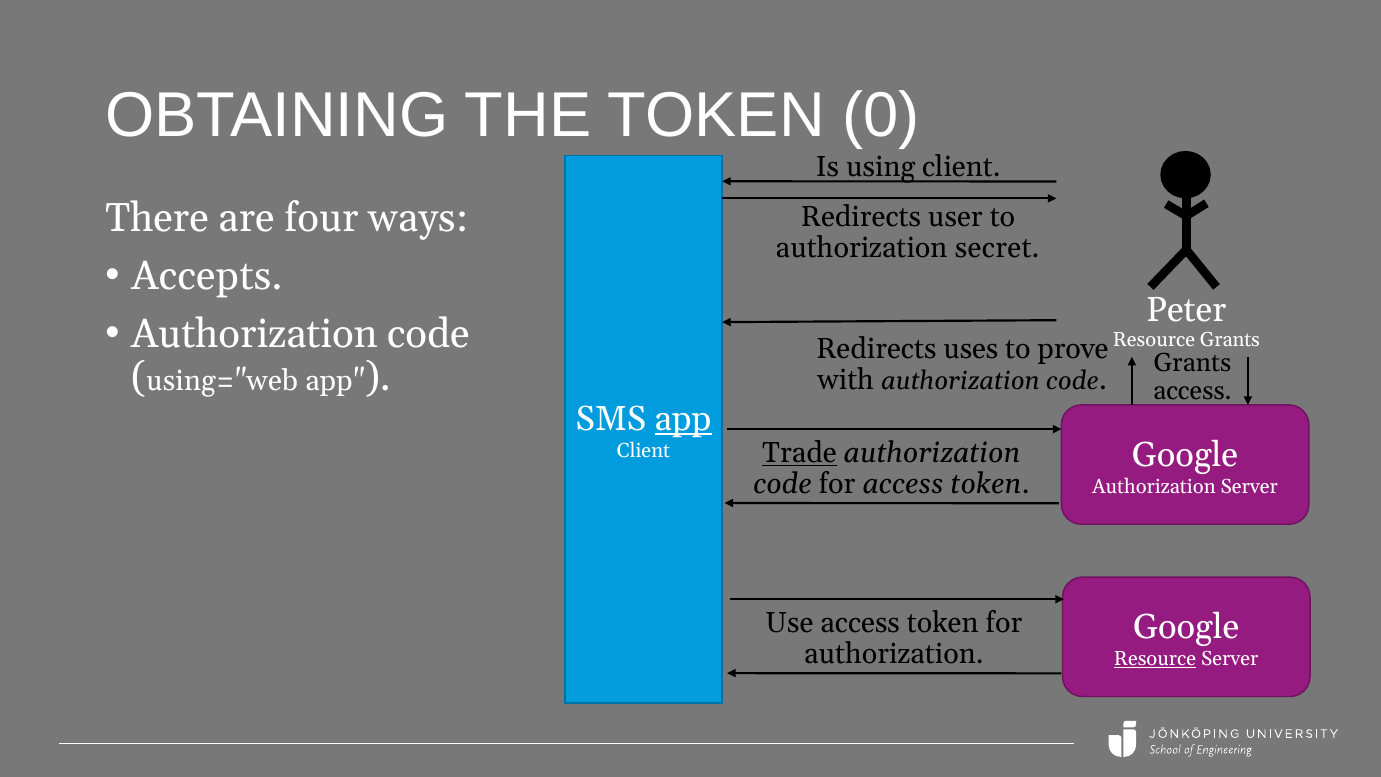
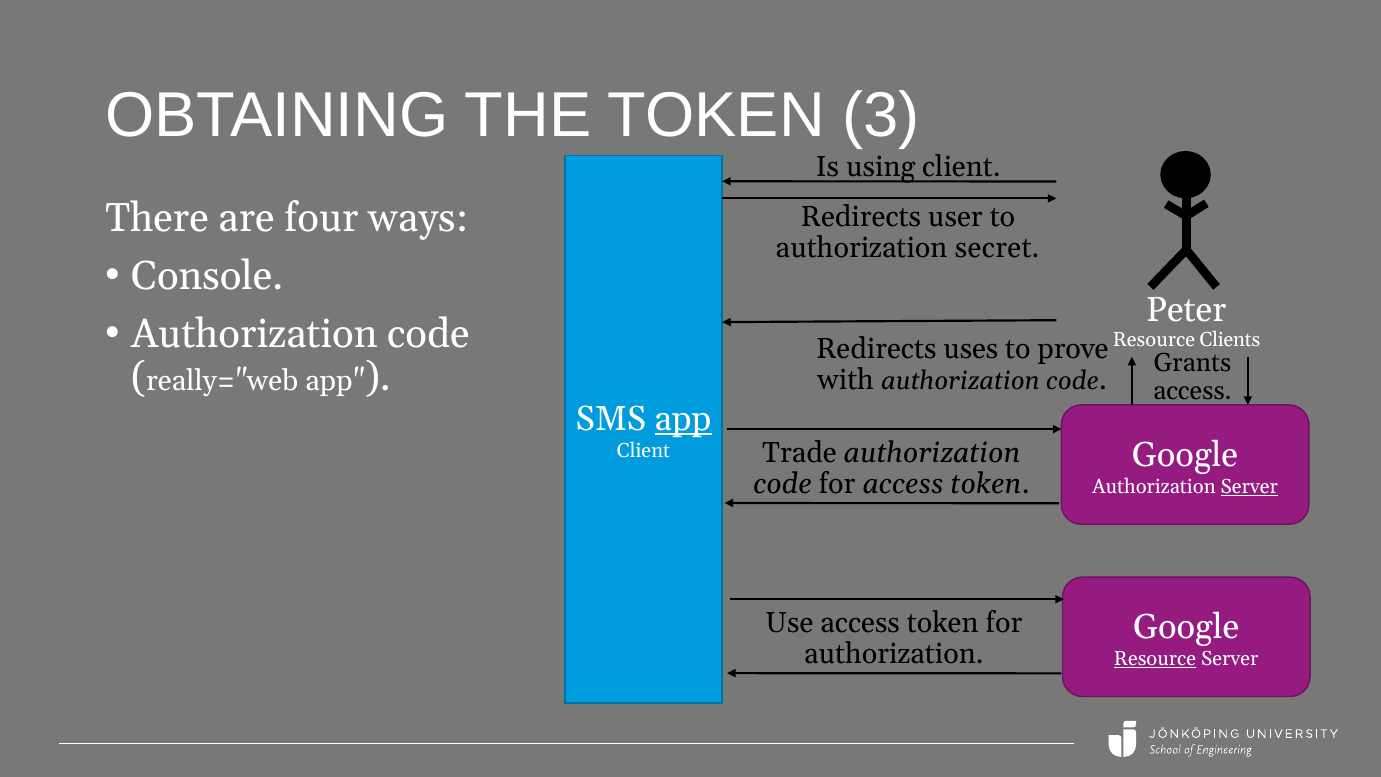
0: 0 -> 3 (881, 116)
Accepts: Accepts -> Console (207, 276)
Resource Grants: Grants -> Clients (1230, 340)
using="web: using="web -> really="web (222, 381)
Trade underline: present -> none (799, 453)
Server underline: none -> present (1249, 487)
